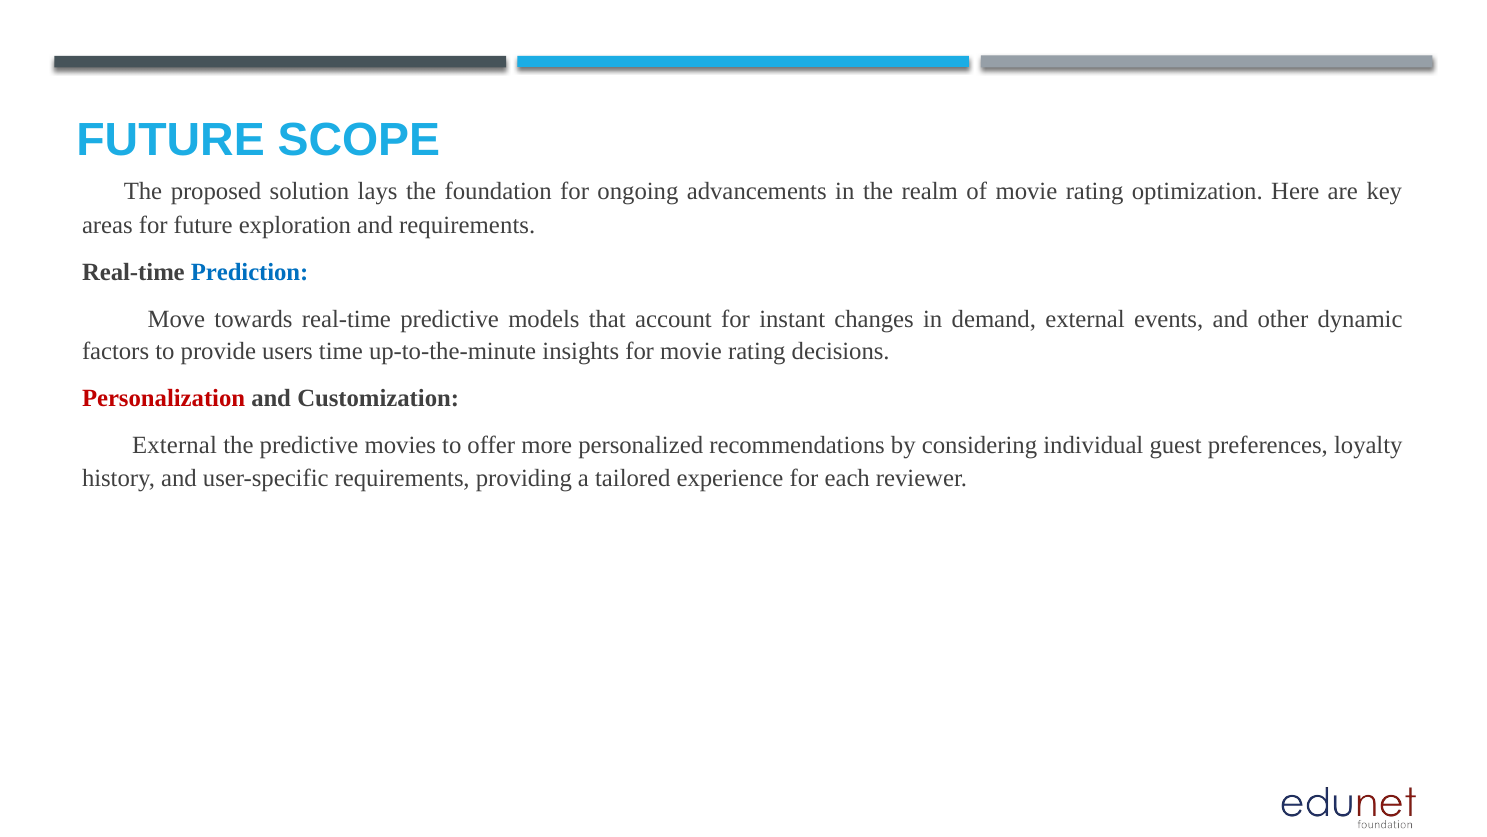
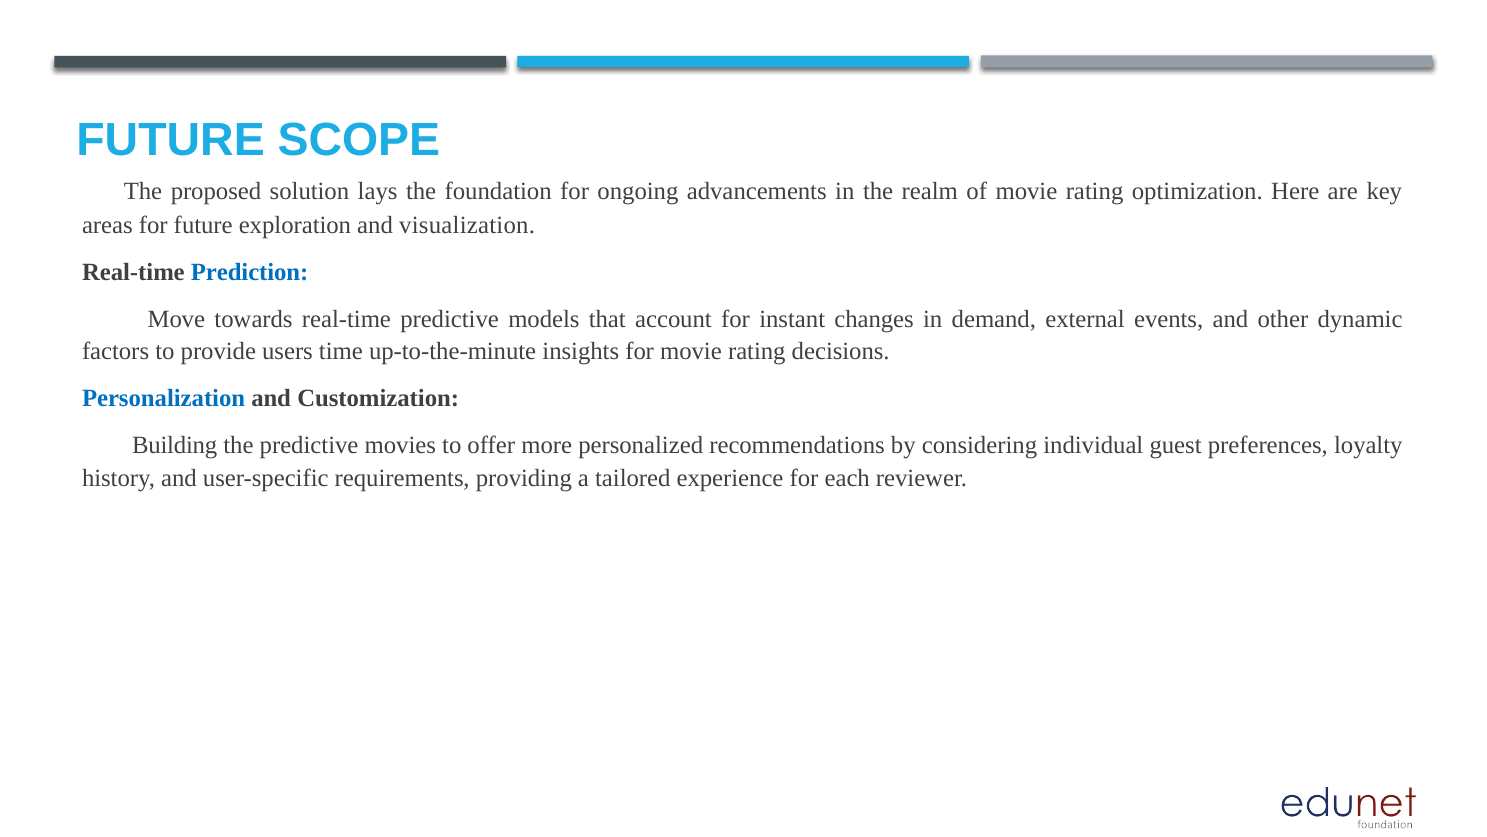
and requirements: requirements -> visualization (467, 225)
Personalization colour: red -> blue (164, 398)
External: External -> Building (175, 445)
